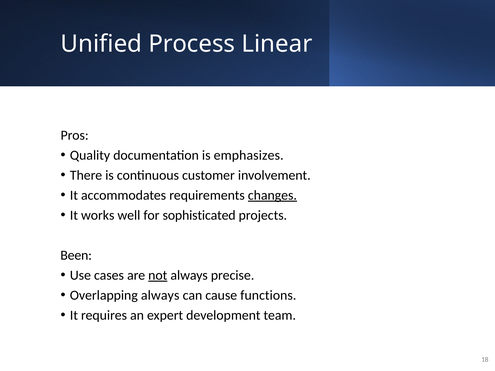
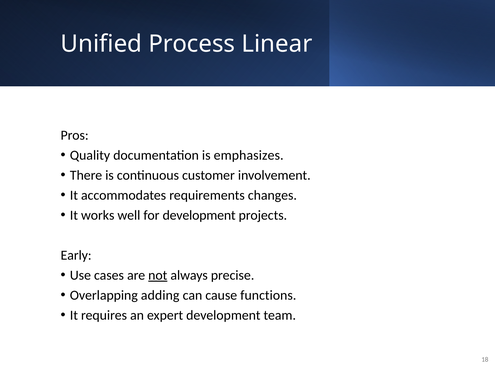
changes underline: present -> none (272, 195)
for sophisticated: sophisticated -> development (199, 215)
Been: Been -> Early (76, 255)
Overlapping always: always -> adding (160, 295)
